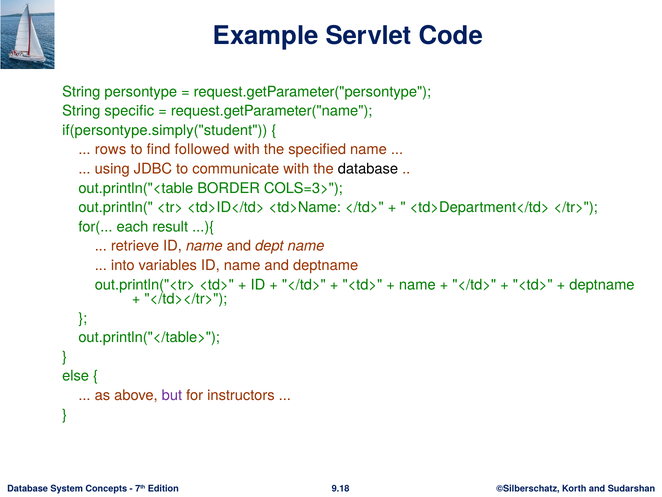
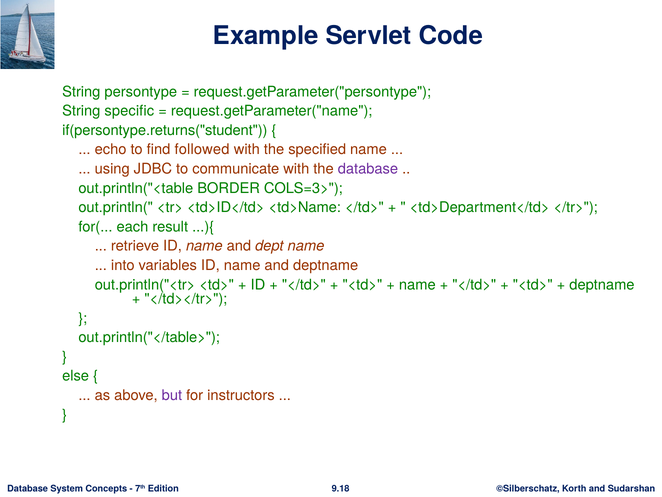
if(persontype.simply("student: if(persontype.simply("student -> if(persontype.returns("student (165, 130)
rows: rows -> echo (111, 149)
database colour: black -> purple (368, 169)
